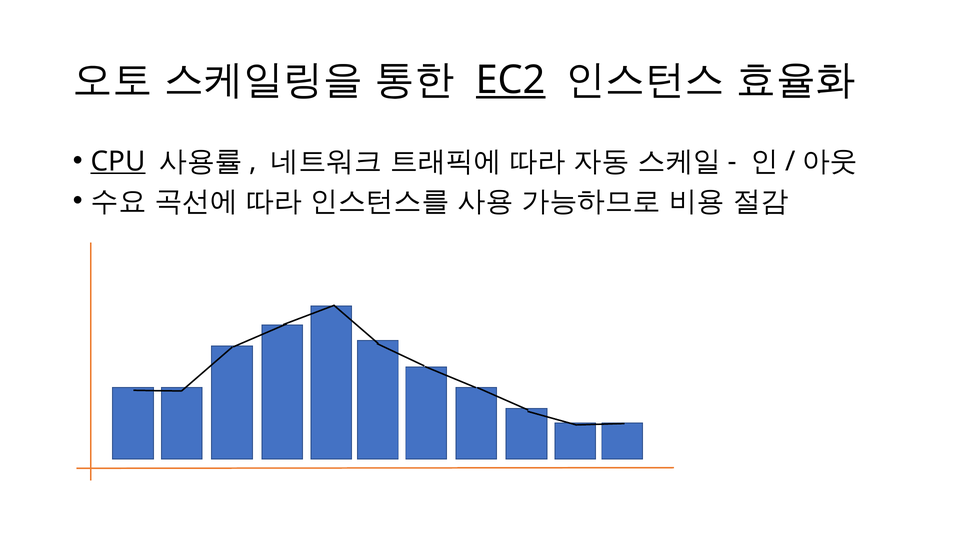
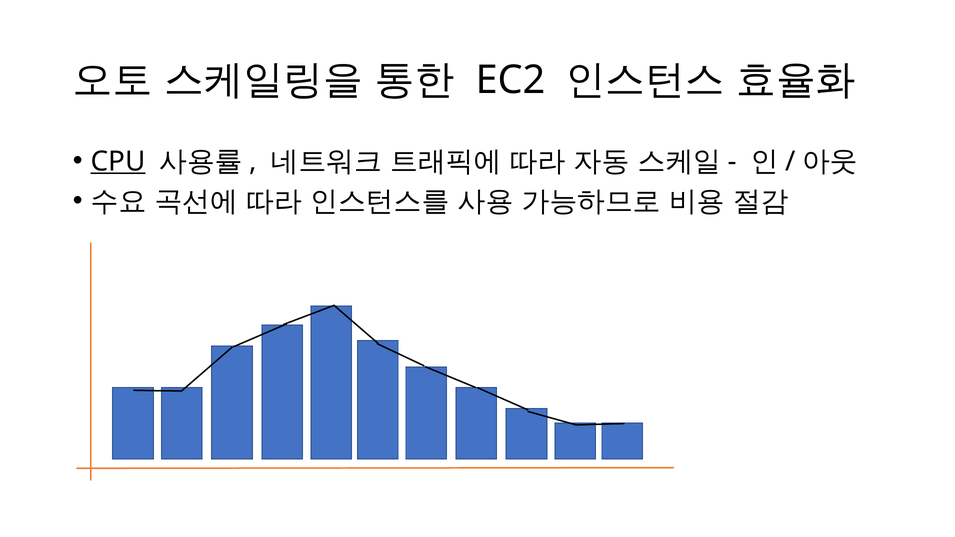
EC2 underline: present -> none (511, 80)
